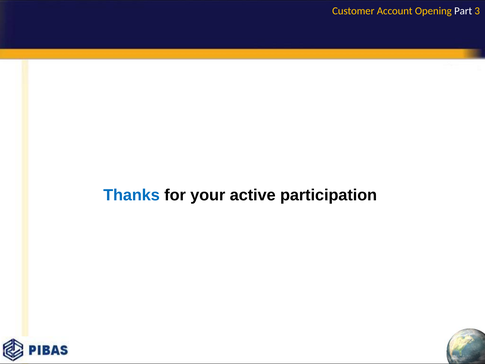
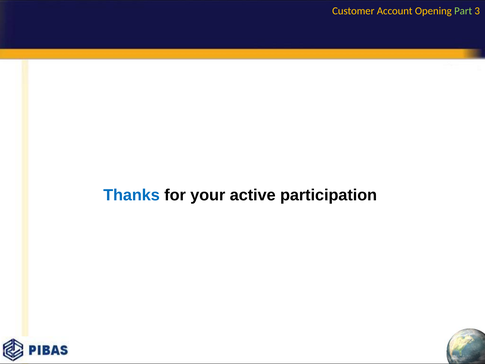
Part colour: white -> light green (463, 11)
